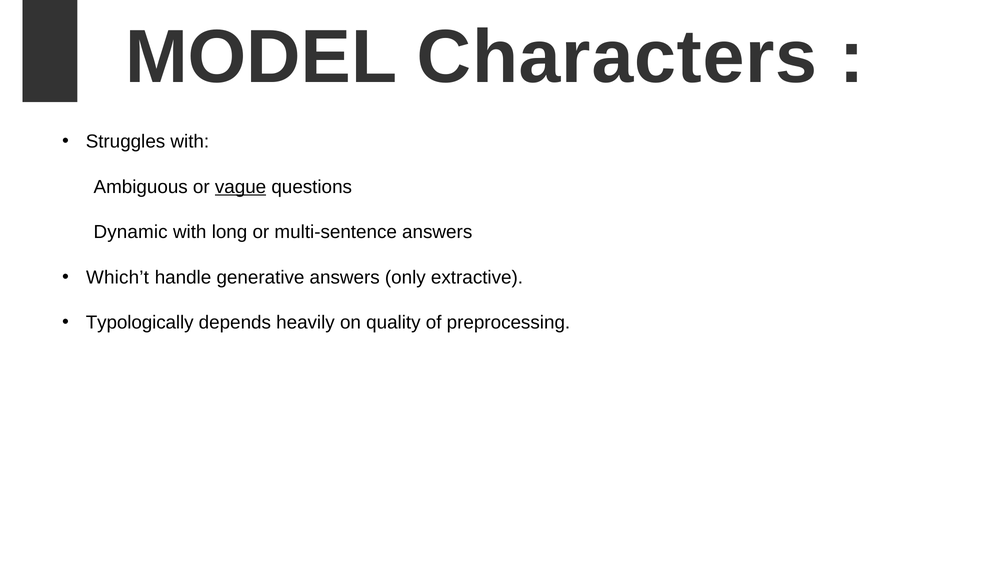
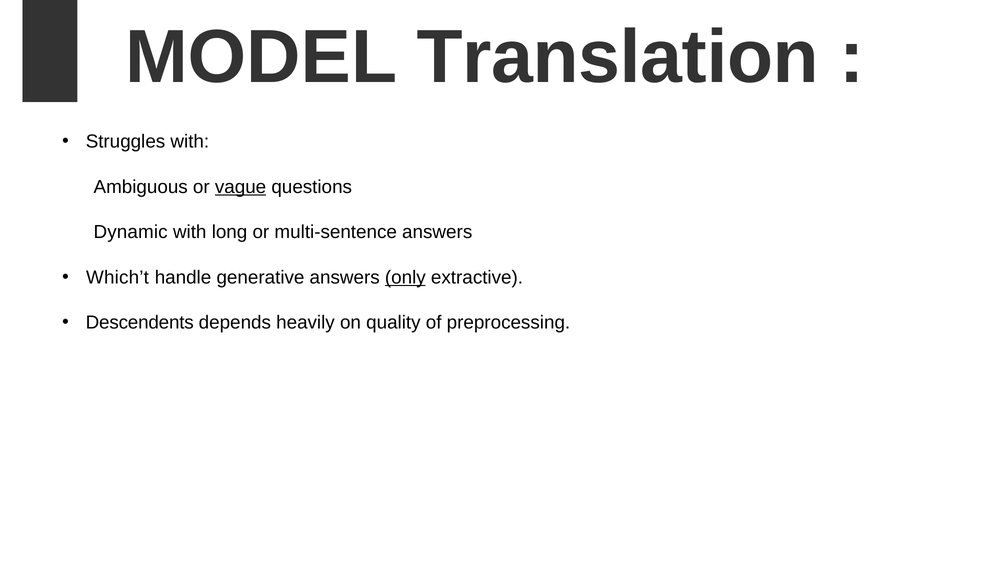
Characters: Characters -> Translation (618, 58)
only underline: none -> present (405, 277)
Typologically: Typologically -> Descendents (140, 323)
